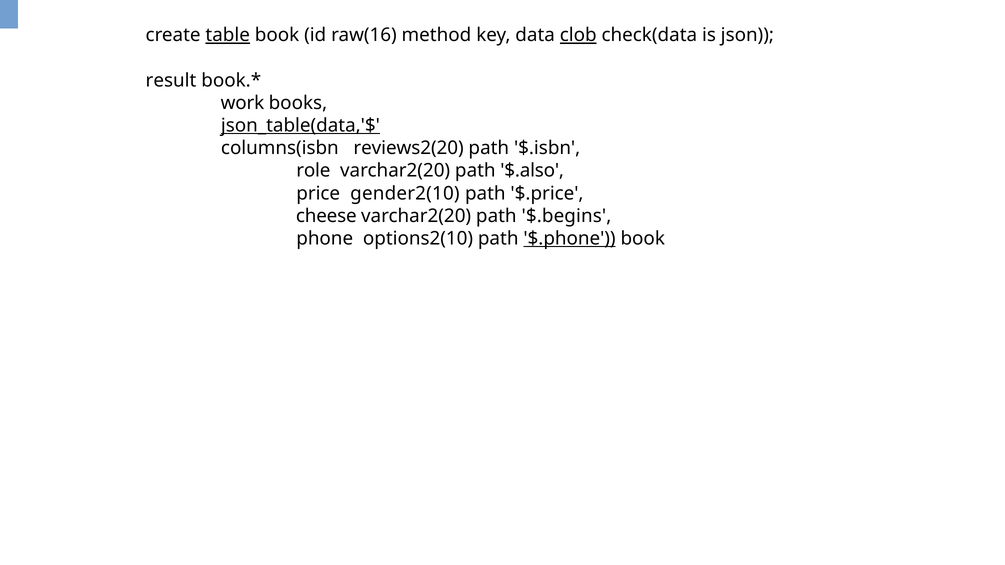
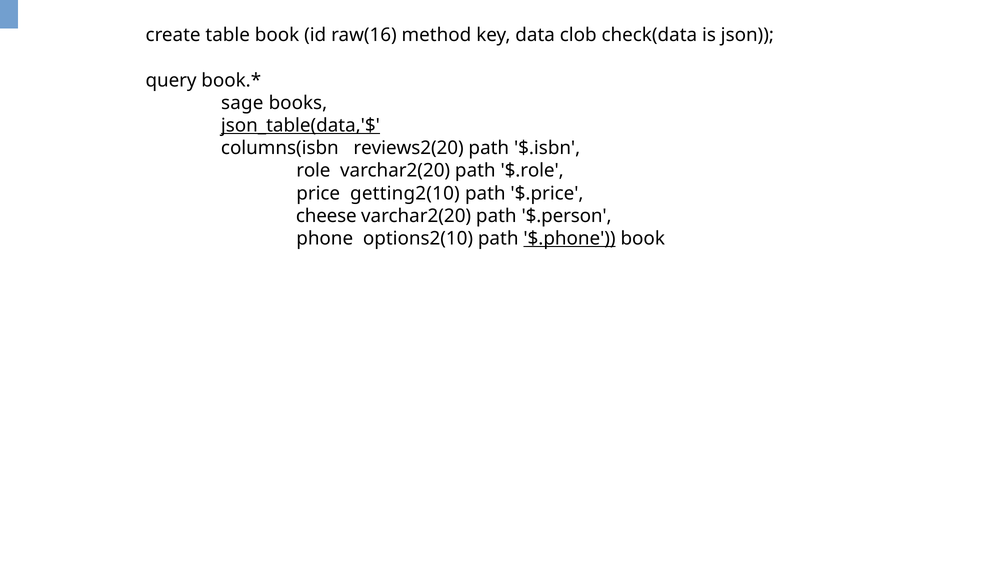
table underline: present -> none (228, 35)
clob underline: present -> none (578, 35)
result: result -> query (171, 80)
work: work -> sage (242, 103)
$.also: $.also -> $.role (532, 171)
gender2(10: gender2(10 -> getting2(10 (405, 193)
$.begins: $.begins -> $.person (567, 216)
